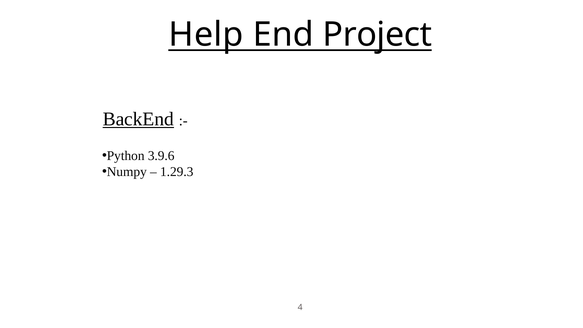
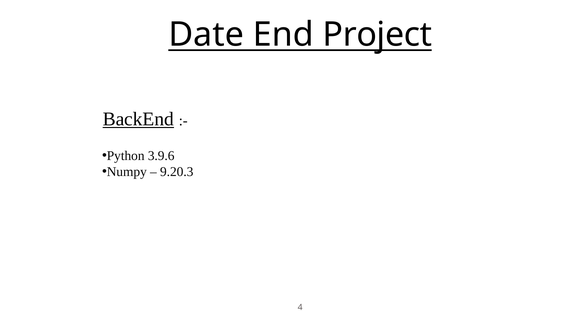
Help: Help -> Date (206, 35)
1.29.3: 1.29.3 -> 9.20.3 (177, 172)
